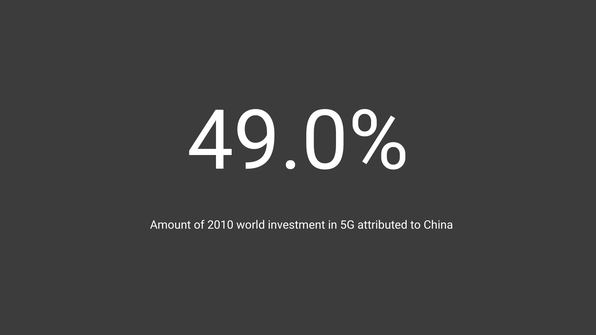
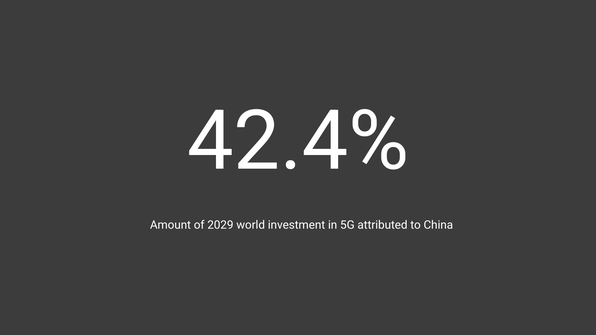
49.0%: 49.0% -> 42.4% (298, 141)
2010: 2010 -> 2029 (220, 225)
